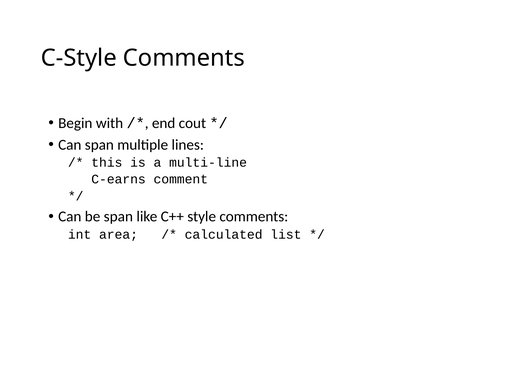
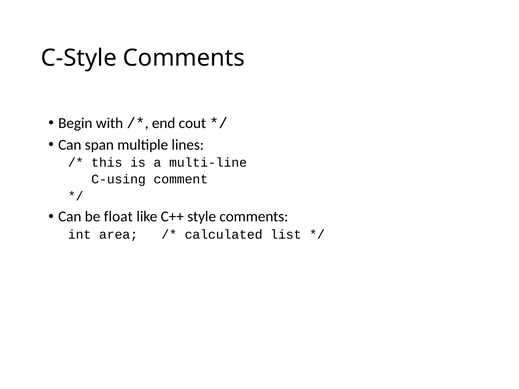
C-earns: C-earns -> C-using (119, 179)
be span: span -> float (118, 217)
